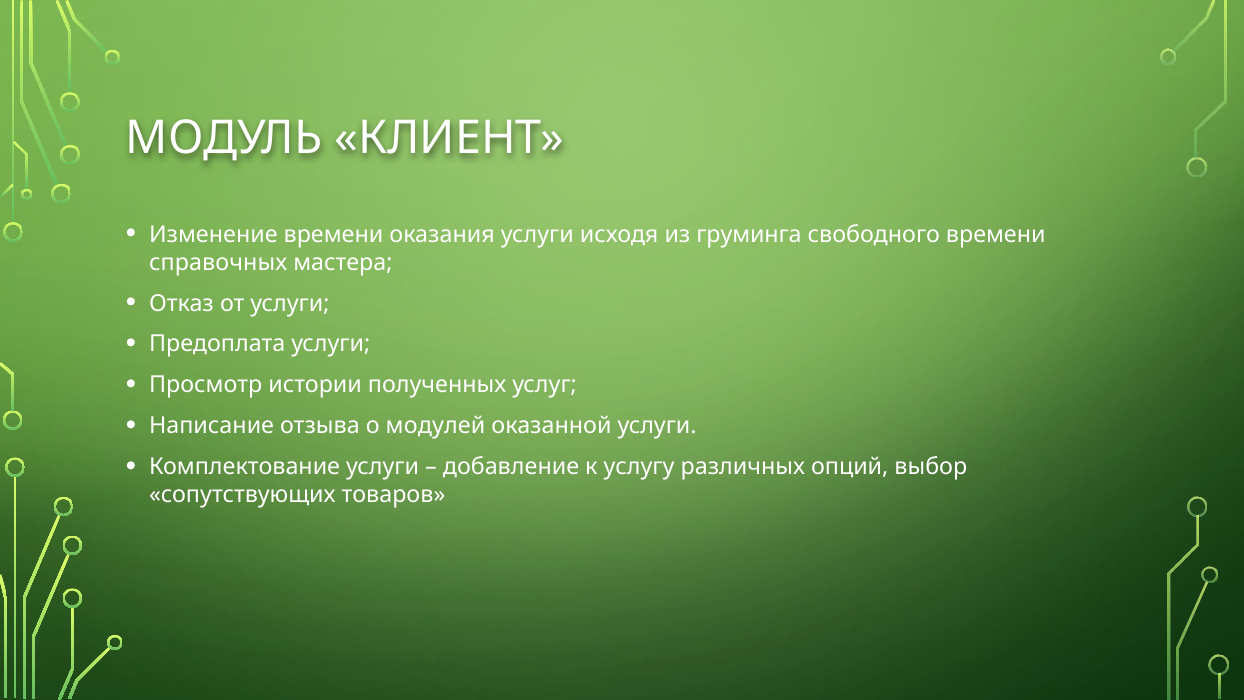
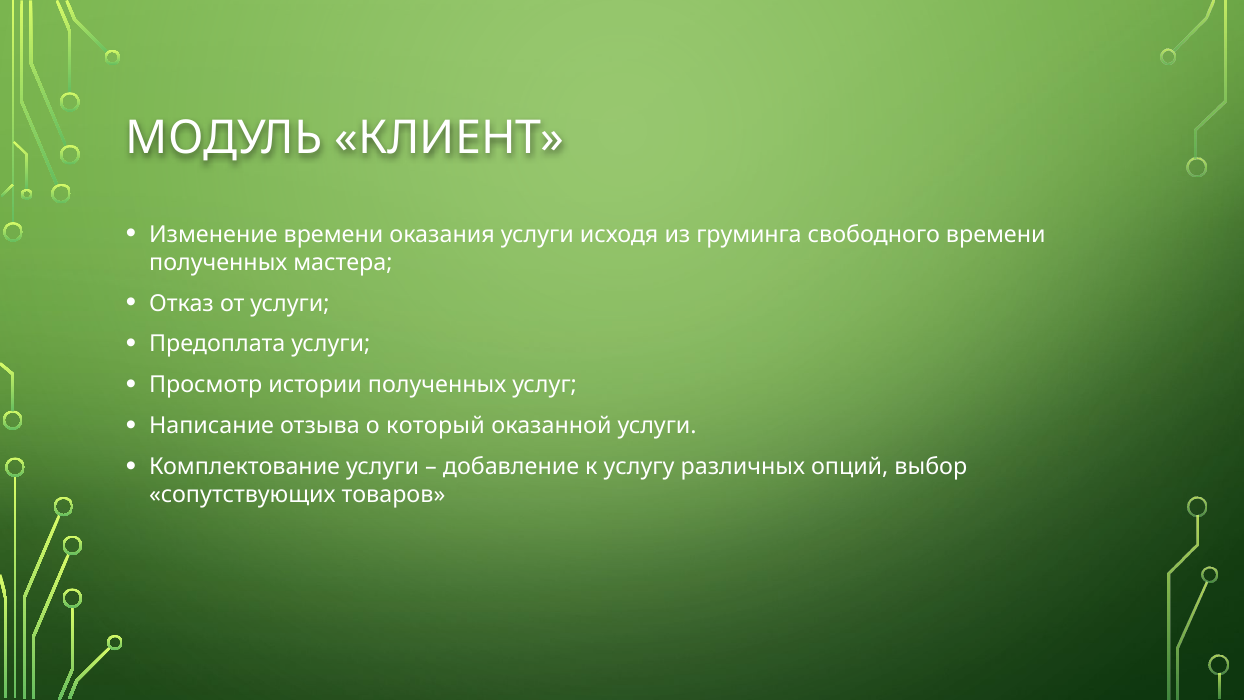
справочных: справочных -> полученных (218, 262)
модулей: модулей -> который (436, 426)
